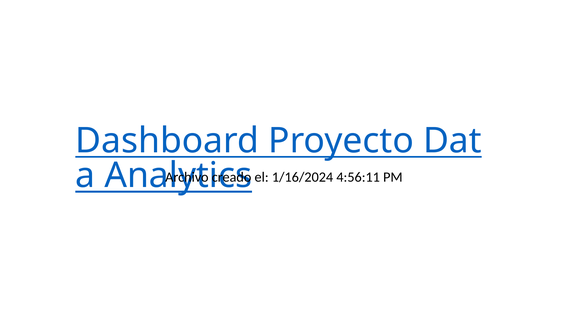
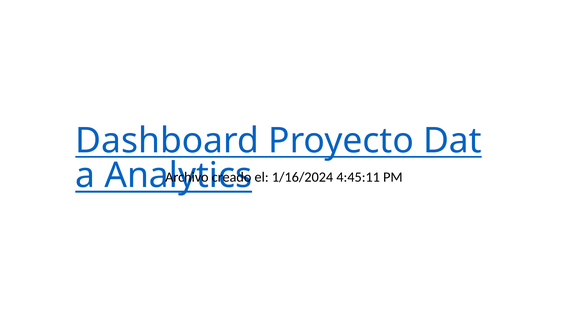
4:56:11: 4:56:11 -> 4:45:11 (358, 178)
